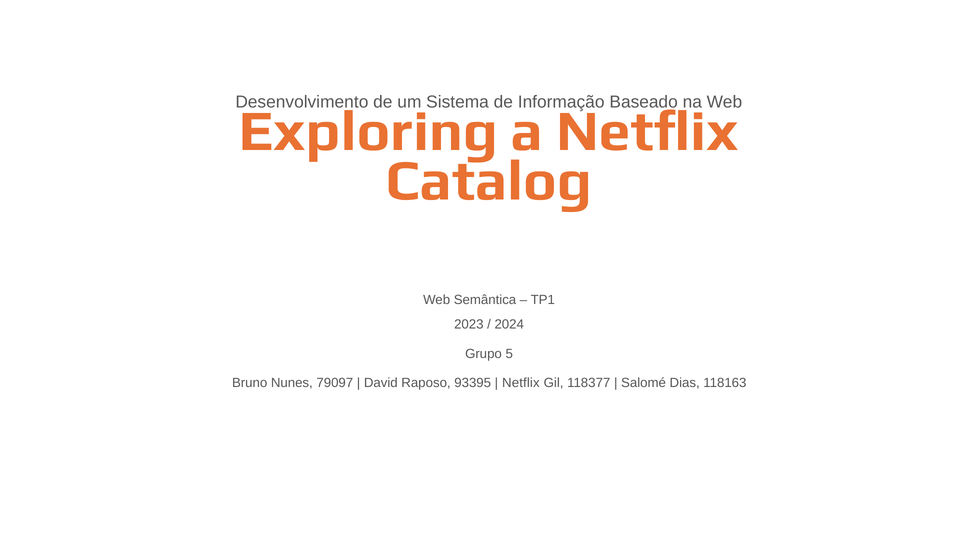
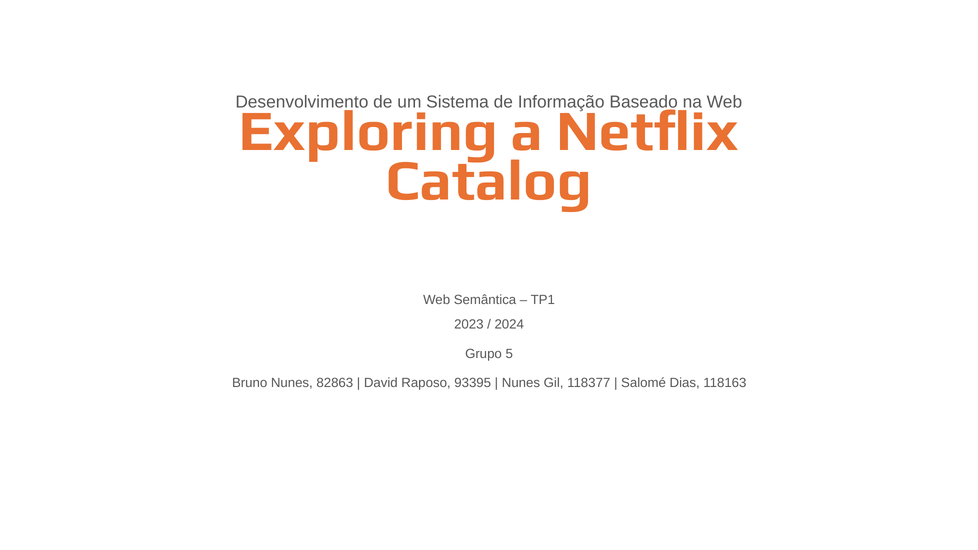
79097: 79097 -> 82863 (335, 383)
Netflix: Netflix -> Nunes (521, 383)
